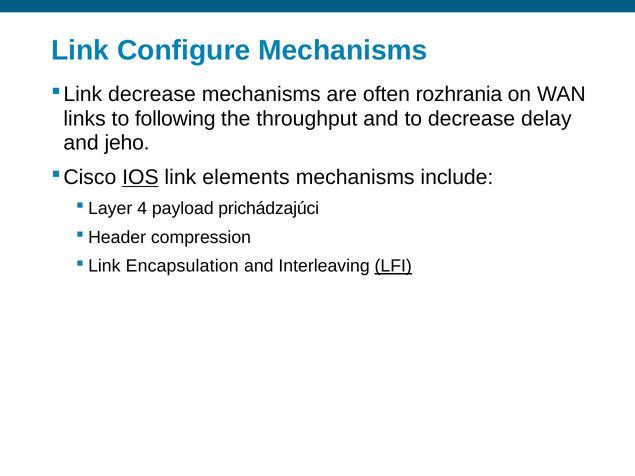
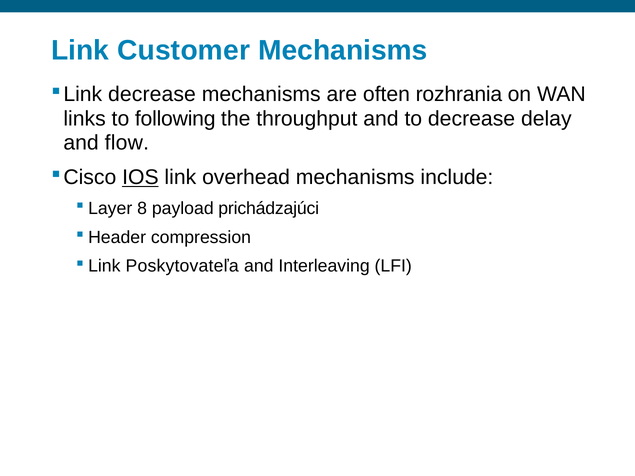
Configure: Configure -> Customer (184, 51)
jeho: jeho -> flow (127, 143)
elements: elements -> overhead (246, 177)
4: 4 -> 8 (142, 208)
Encapsulation: Encapsulation -> Poskytovateľa (182, 266)
LFI underline: present -> none (393, 266)
